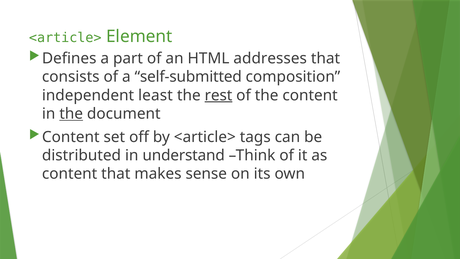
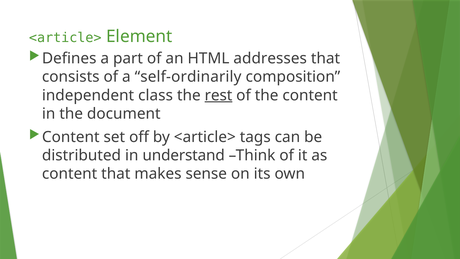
self-submitted: self-submitted -> self-ordinarily (188, 77)
least: least -> class (156, 95)
the underline: present -> none (71, 114)
